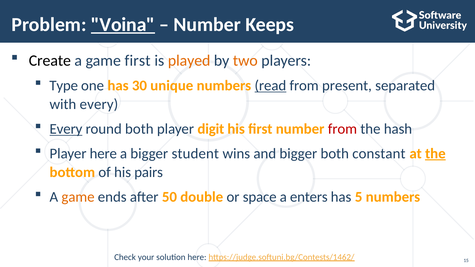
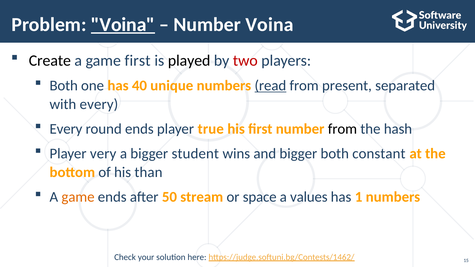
Number Keeps: Keeps -> Voina (269, 25)
played colour: orange -> black (189, 61)
two colour: orange -> red (245, 61)
Type: Type -> Both (64, 86)
30: 30 -> 40 (139, 86)
Every underline: present -> none (66, 129)
round both: both -> ends (139, 129)
digit: digit -> true (211, 129)
from colour: red -> black (342, 129)
Player here: here -> very (103, 154)
the underline: present -> none (435, 154)
pairs: pairs -> than (148, 172)
double: double -> stream (202, 197)
enters: enters -> values (309, 197)
5: 5 -> 1 (359, 197)
